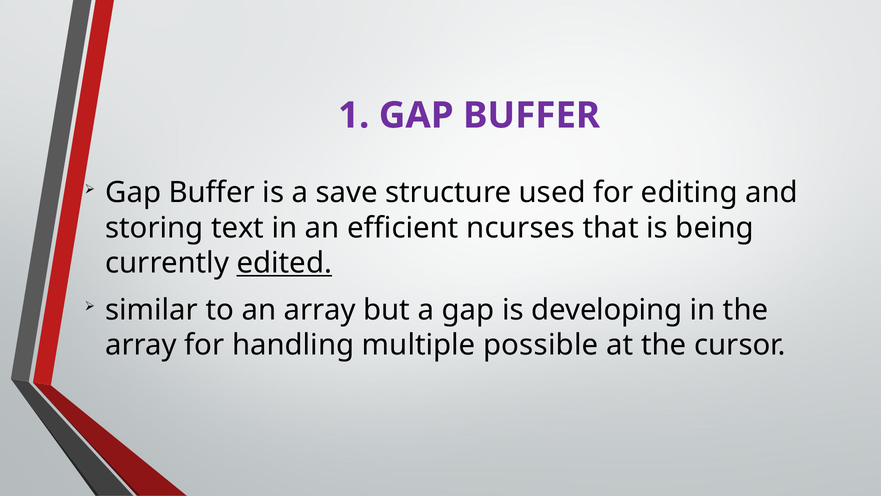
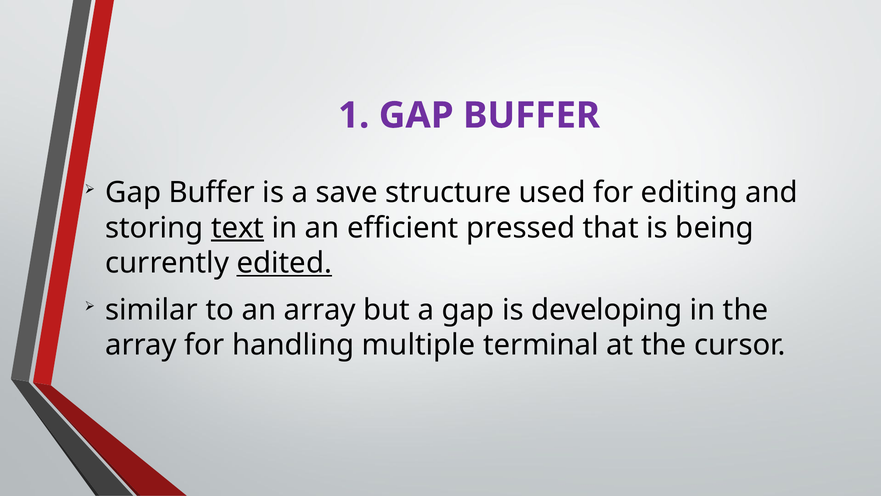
text underline: none -> present (238, 228)
ncurses: ncurses -> pressed (521, 228)
possible: possible -> terminal (541, 345)
